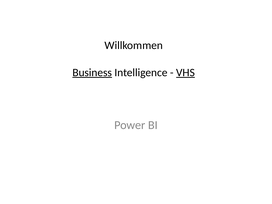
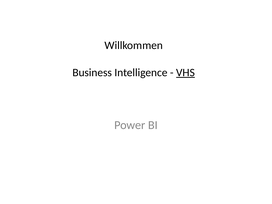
Business underline: present -> none (92, 73)
